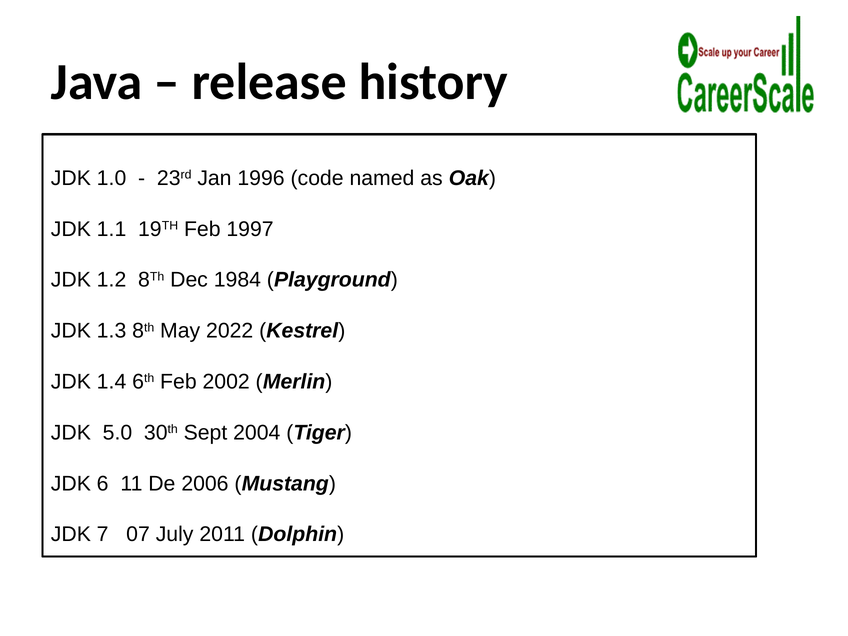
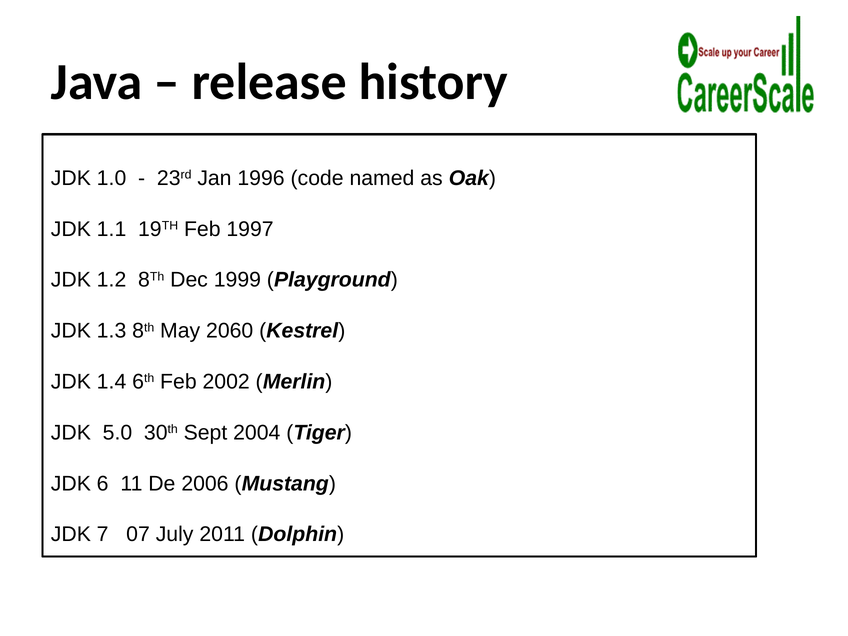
1984: 1984 -> 1999 (237, 280)
2022: 2022 -> 2060 (230, 331)
